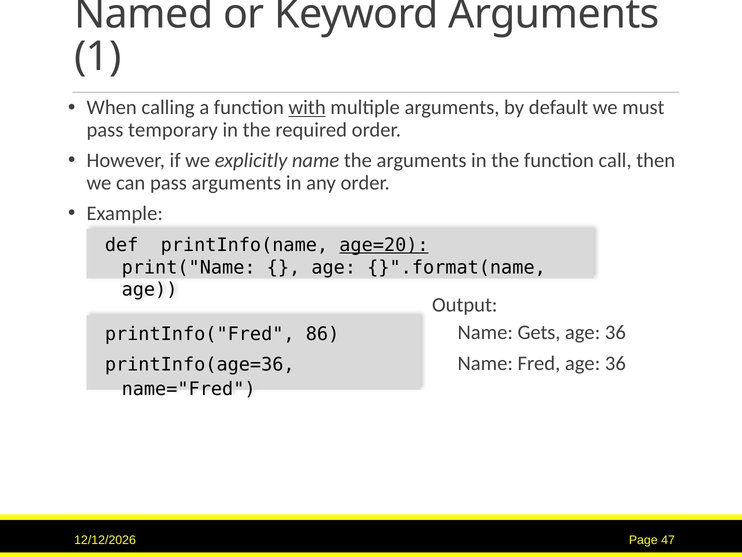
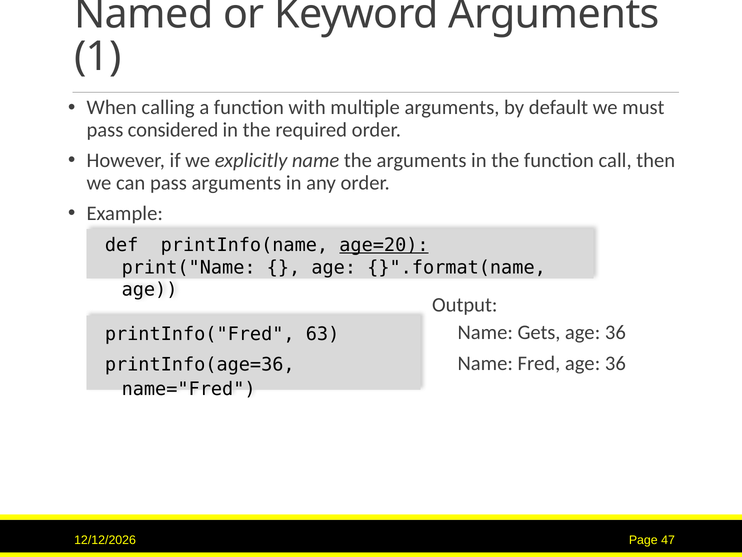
with underline: present -> none (307, 108)
temporary: temporary -> considered (173, 130)
86: 86 -> 63 (323, 334)
